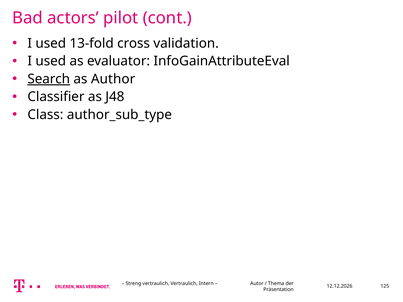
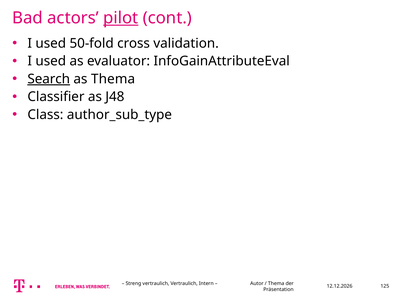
pilot underline: none -> present (121, 18)
13-fold: 13-fold -> 50-fold (92, 43)
as Author: Author -> Thema (113, 79)
